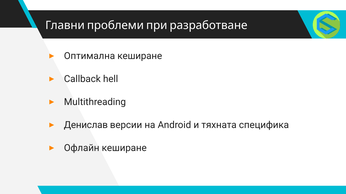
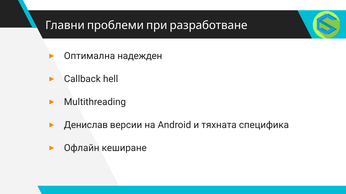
Оптимална кеширане: кеширане -> надежден (140, 56)
